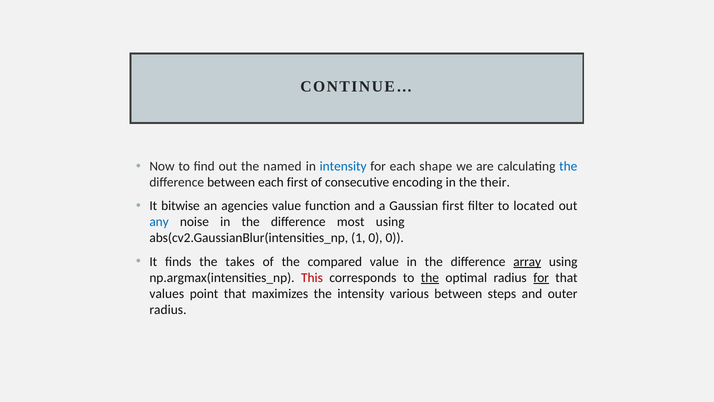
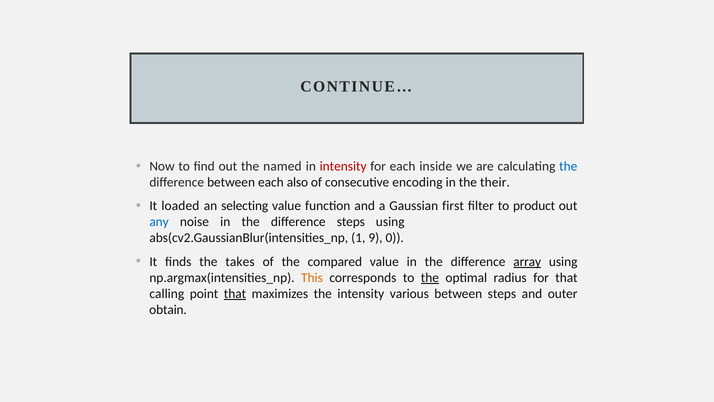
intensity colour: blue -> red (343, 166)
shape: shape -> inside (436, 166)
each first: first -> also (297, 182)
bitwise: bitwise -> loaded (180, 206)
agencies: agencies -> selecting (245, 206)
located: located -> product (534, 206)
difference most: most -> steps (351, 222)
1 0: 0 -> 9 (376, 238)
This colour: red -> orange (312, 277)
for underline: present -> none (541, 277)
values: values -> calling (167, 293)
that underline: none -> present (235, 293)
radius: radius -> obtain (168, 310)
